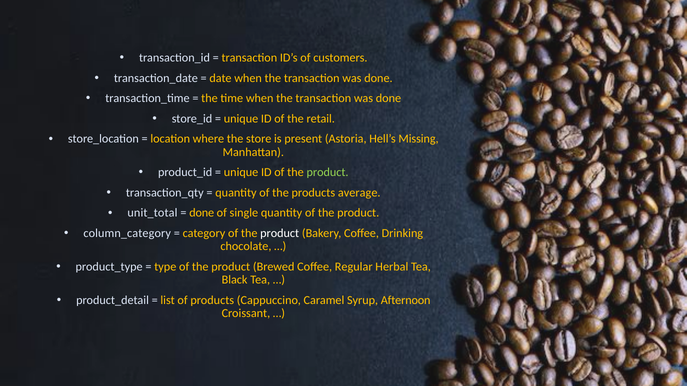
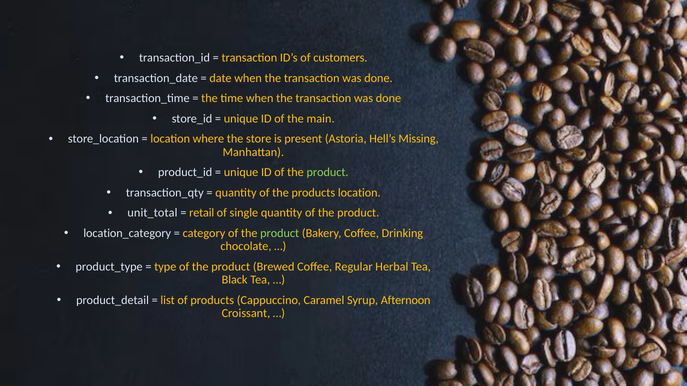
retail: retail -> main (321, 119)
products average: average -> location (359, 193)
done: done -> retail (202, 213)
column_category: column_category -> location_category (127, 234)
product colour: white -> light green (280, 234)
